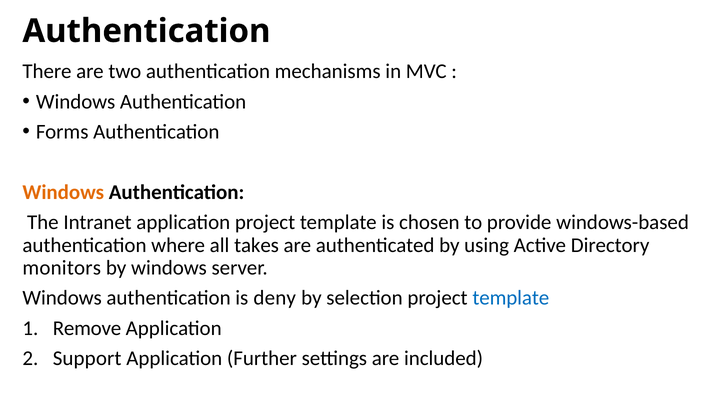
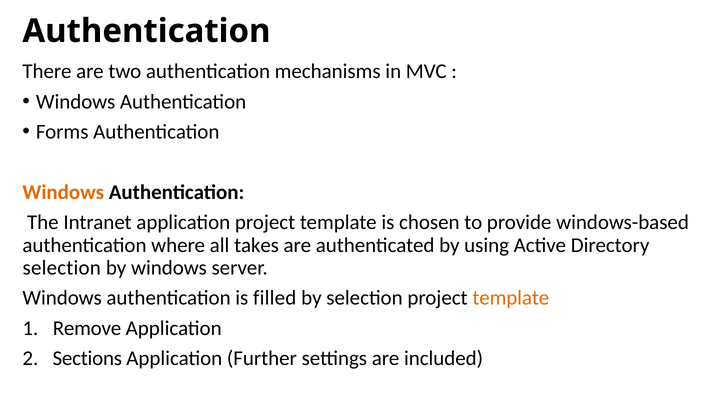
monitors: monitors -> selection (62, 267)
deny: deny -> filled (275, 298)
template colour: blue -> orange (511, 298)
Support: Support -> Sections (87, 358)
